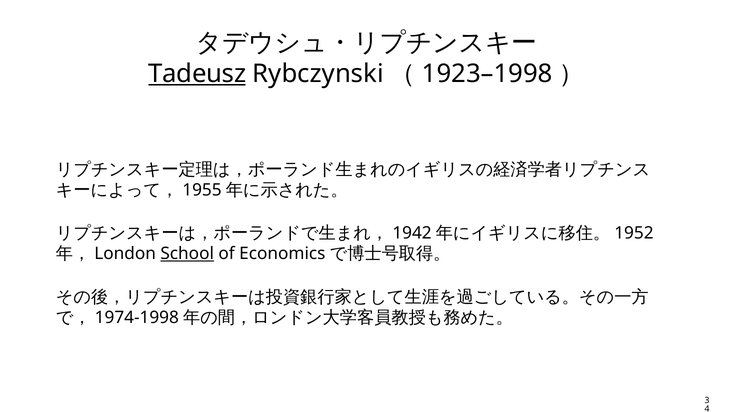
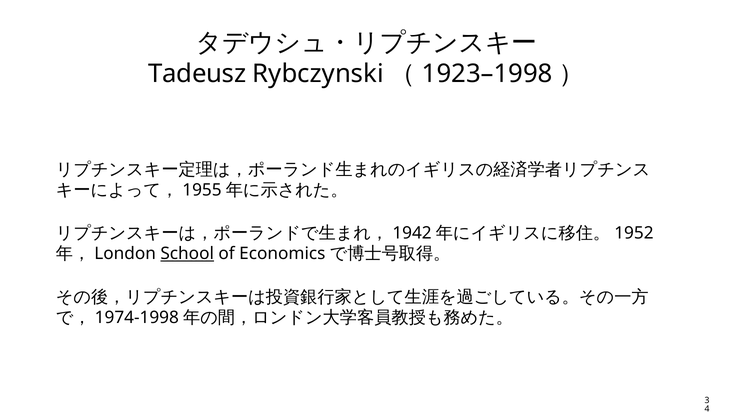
Tadeusz underline: present -> none (197, 74)
